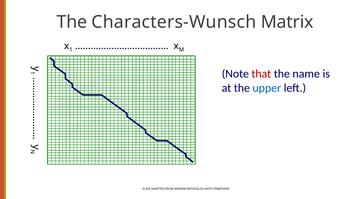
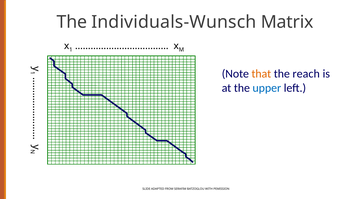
Characters-Wunsch: Characters-Wunsch -> Individuals-Wunsch (174, 22)
that colour: red -> orange (261, 74)
name: name -> reach (306, 74)
